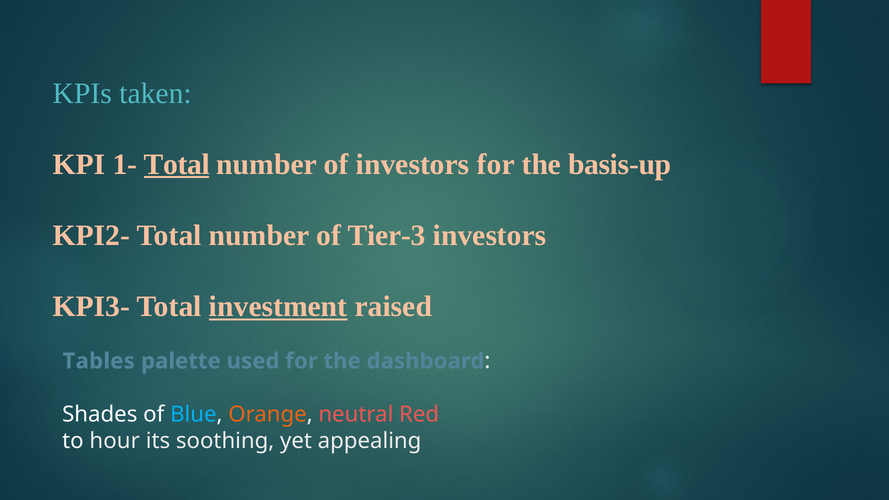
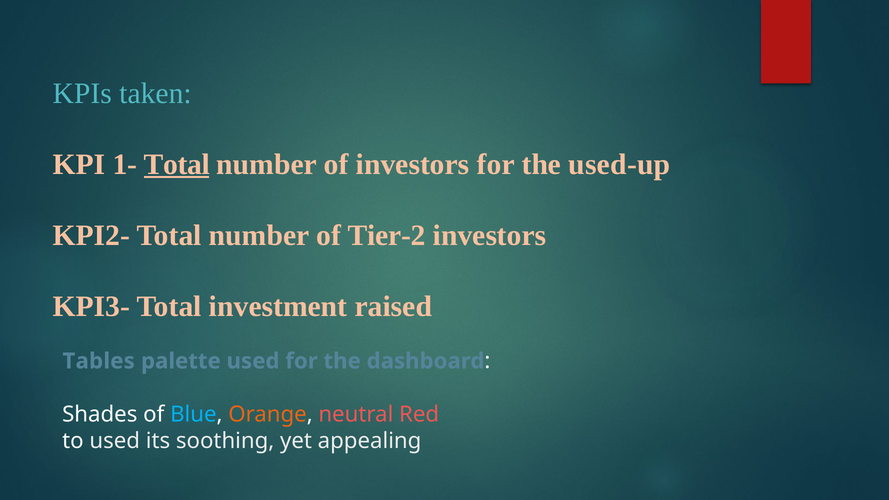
basis-up: basis-up -> used-up (619, 164)
Tier-3: Tier-3 -> Tier-2 (387, 236)
investment underline: present -> none (278, 307)
to hour: hour -> used (115, 441)
